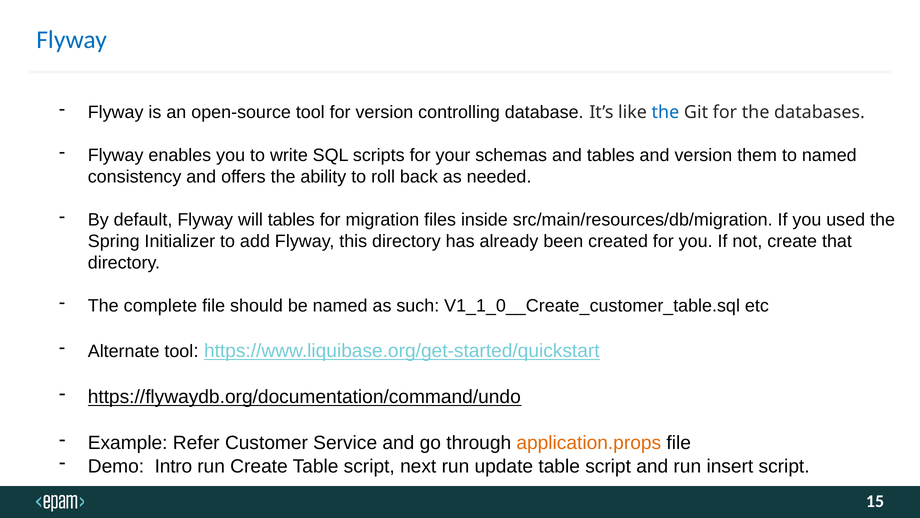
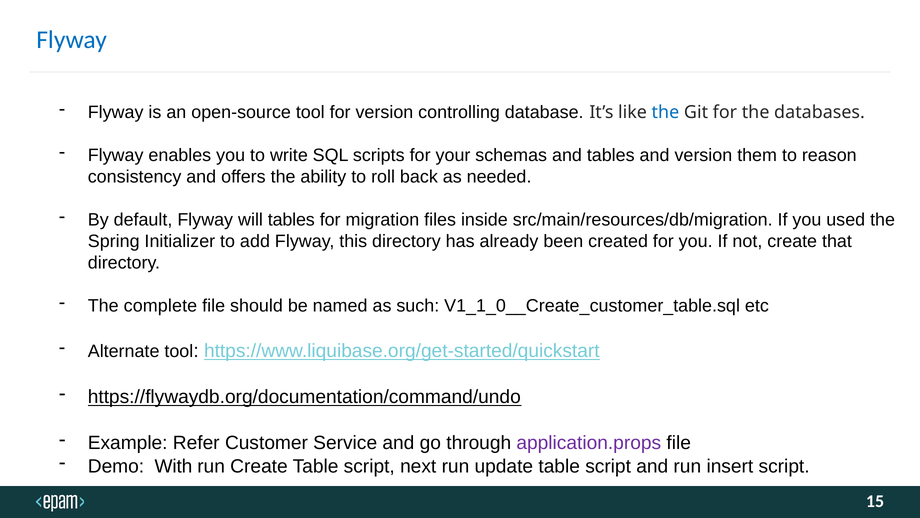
to named: named -> reason (829, 155)
application.props colour: orange -> purple (589, 443)
Intro: Intro -> With (173, 466)
